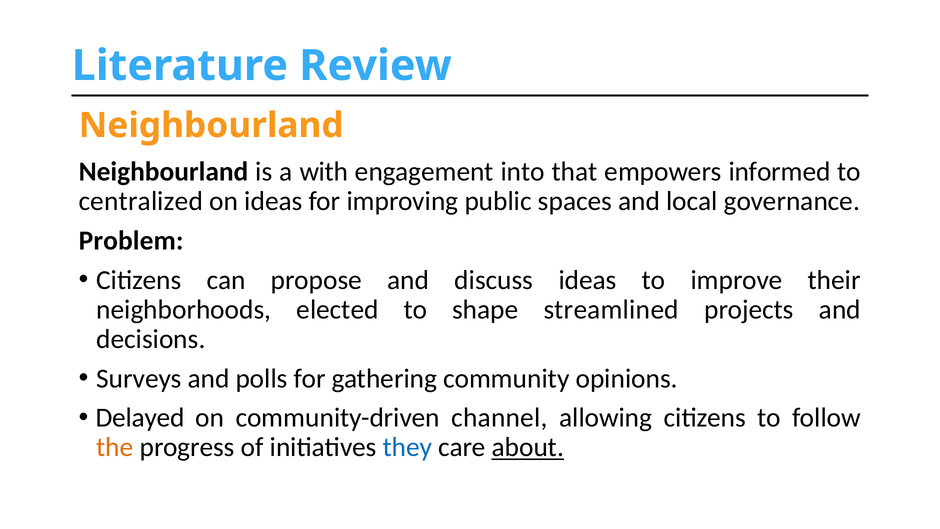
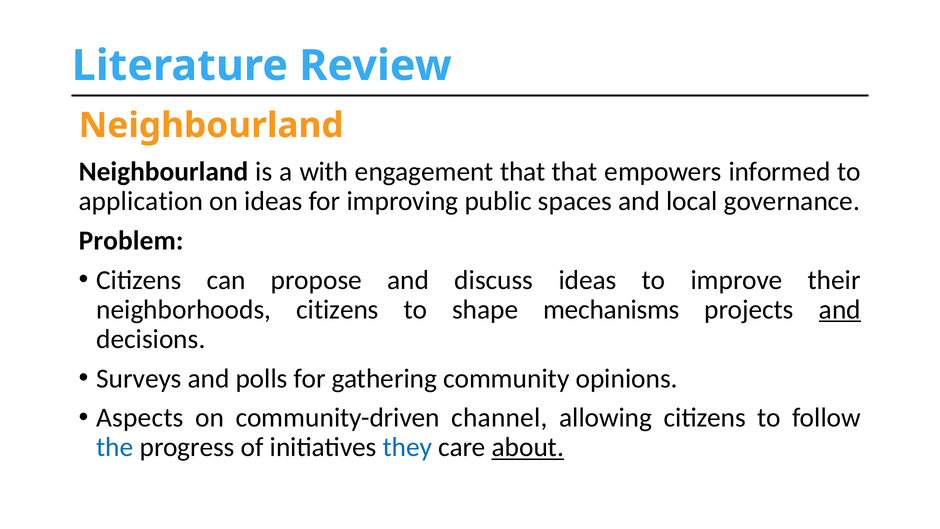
engagement into: into -> that (523, 172)
centralized: centralized -> application (141, 201)
neighborhoods elected: elected -> citizens (338, 309)
streamlined: streamlined -> mechanisms (611, 309)
and underline: none -> present (840, 309)
Delayed: Delayed -> Aspects (140, 418)
the colour: orange -> blue (115, 447)
